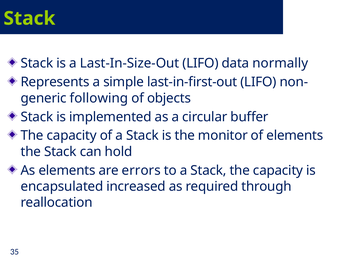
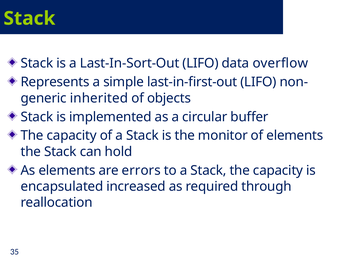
Last-In-Size-Out: Last-In-Size-Out -> Last-In-Sort-Out (130, 63)
normally: normally -> overflow (280, 63)
following: following -> inherited (99, 98)
